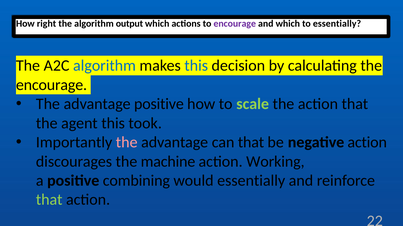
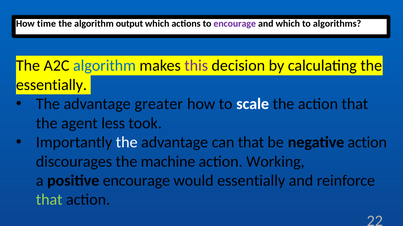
right: right -> time (46, 24)
to essentially: essentially -> algorithms (337, 24)
this colour: blue -> purple (196, 66)
encourage: encourage -> essentially (51, 85)
advantage positive: positive -> greater (159, 104)
scale colour: light green -> white (253, 104)
agent this: this -> less (113, 123)
the colour: pink -> white (127, 143)
positive combining: combining -> encourage (136, 181)
